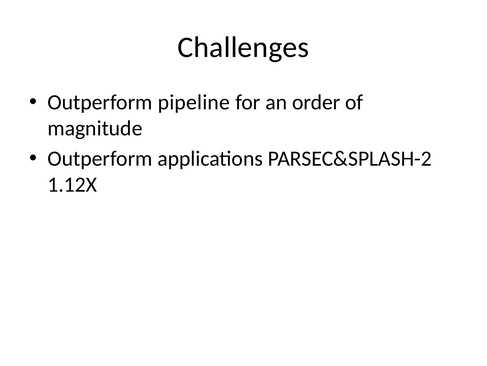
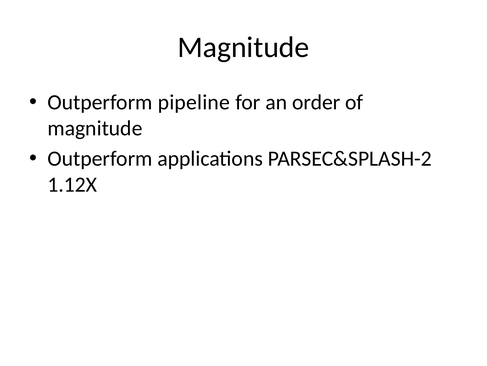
Challenges: Challenges -> Magnitude (243, 47)
